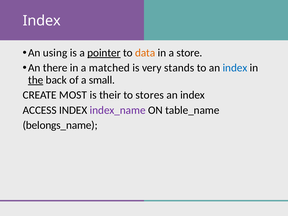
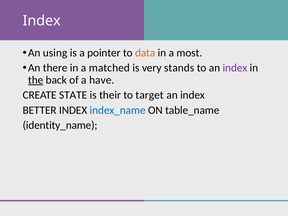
pointer underline: present -> none (104, 53)
store: store -> most (189, 53)
index colour: blue -> purple (235, 68)
small: small -> have (102, 80)
MOST: MOST -> STATE (73, 95)
stores: stores -> target (150, 95)
ACCESS: ACCESS -> BETTER (40, 110)
index_name colour: purple -> blue (118, 110)
belongs_name: belongs_name -> identity_name (60, 125)
